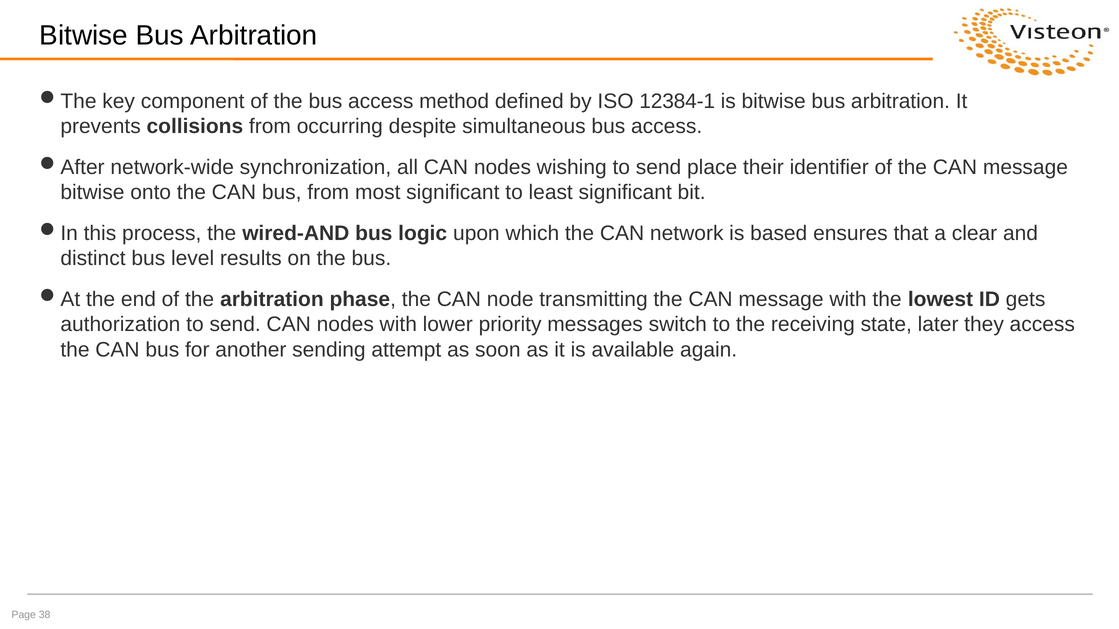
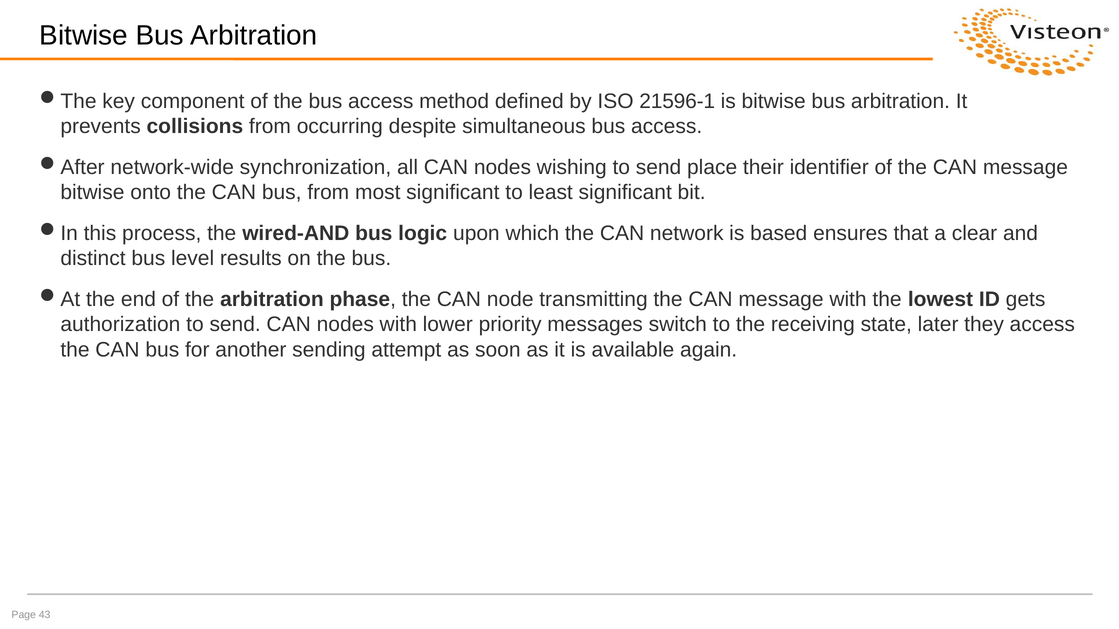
12384-1: 12384-1 -> 21596-1 (677, 101)
38: 38 -> 43 (45, 615)
